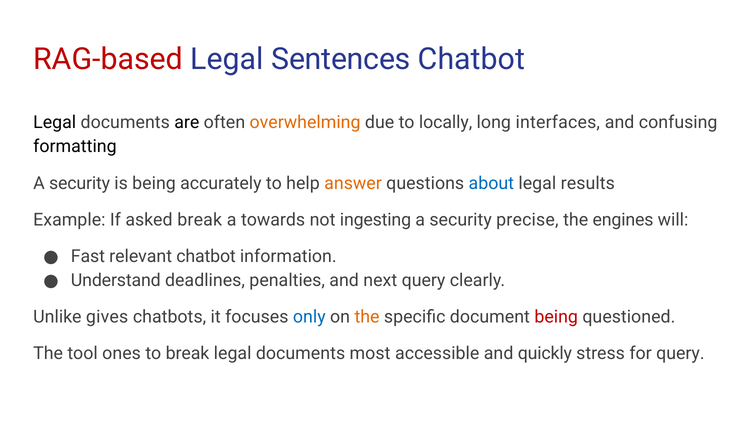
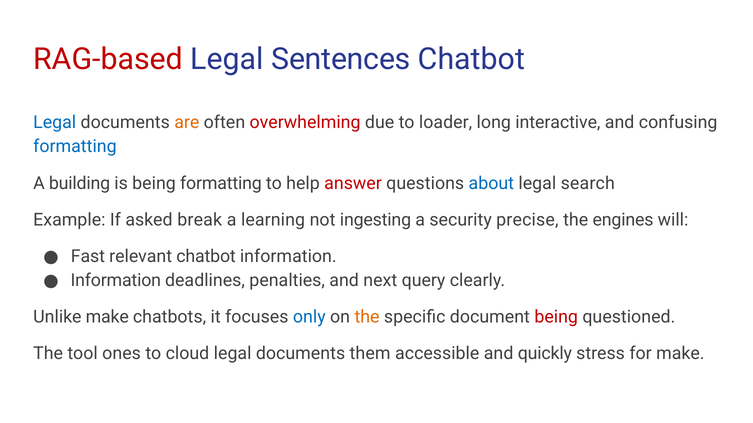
Legal colour: black -> blue (55, 123)
are colour: black -> orange (187, 123)
overwhelming colour: orange -> red (305, 123)
locally: locally -> loader (446, 123)
interfaces: interfaces -> interactive (558, 123)
formatting colour: black -> blue (75, 147)
security: security -> building (80, 183)
being accurately: accurately -> formatting (221, 183)
answer colour: orange -> red (353, 183)
results: results -> search (588, 183)
towards: towards -> learning (273, 220)
Understand: Understand -> Information (116, 281)
Unlike gives: gives -> make (107, 317)
to break: break -> cloud (187, 354)
most: most -> them (370, 354)
for query: query -> make (680, 354)
